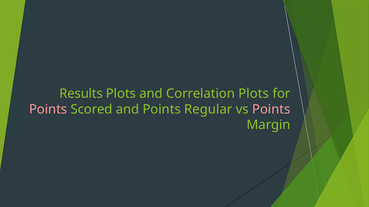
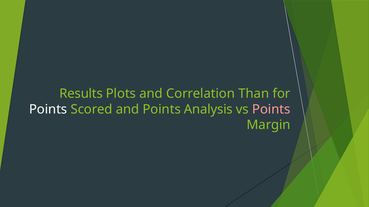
Correlation Plots: Plots -> Than (254, 94)
Points colour: pink -> white (48, 110)
Regular: Regular -> Analysis (208, 110)
